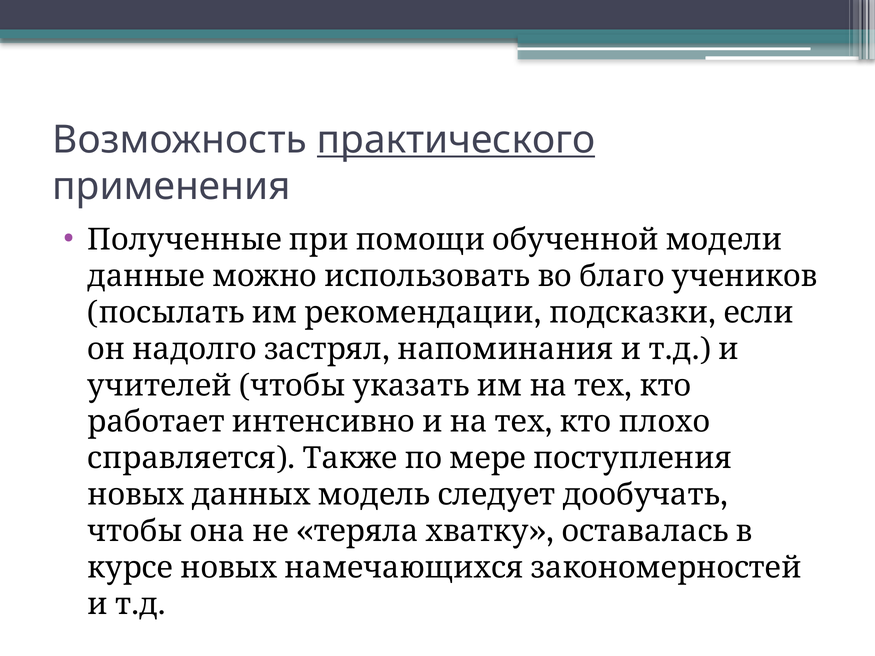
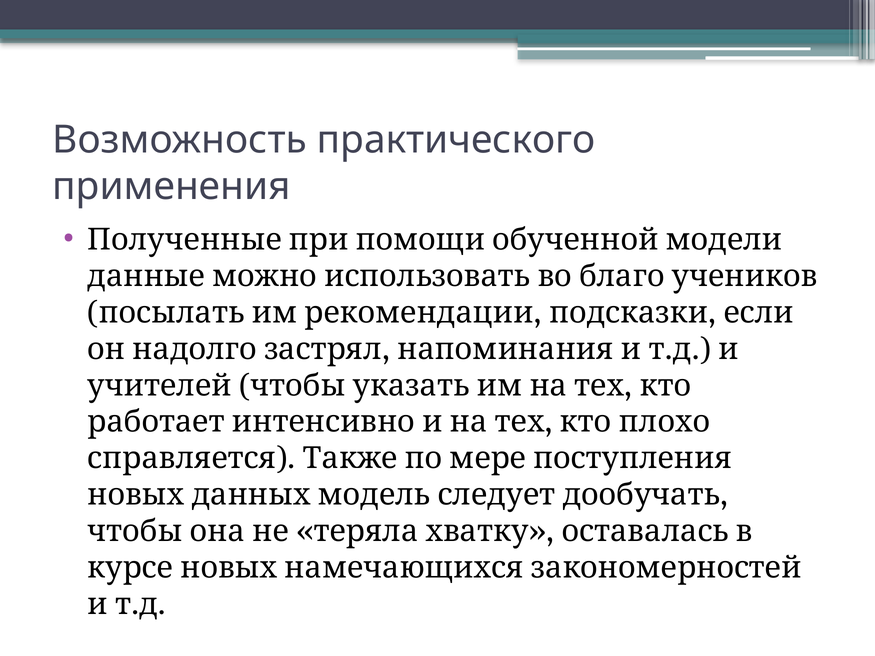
практического underline: present -> none (456, 140)
